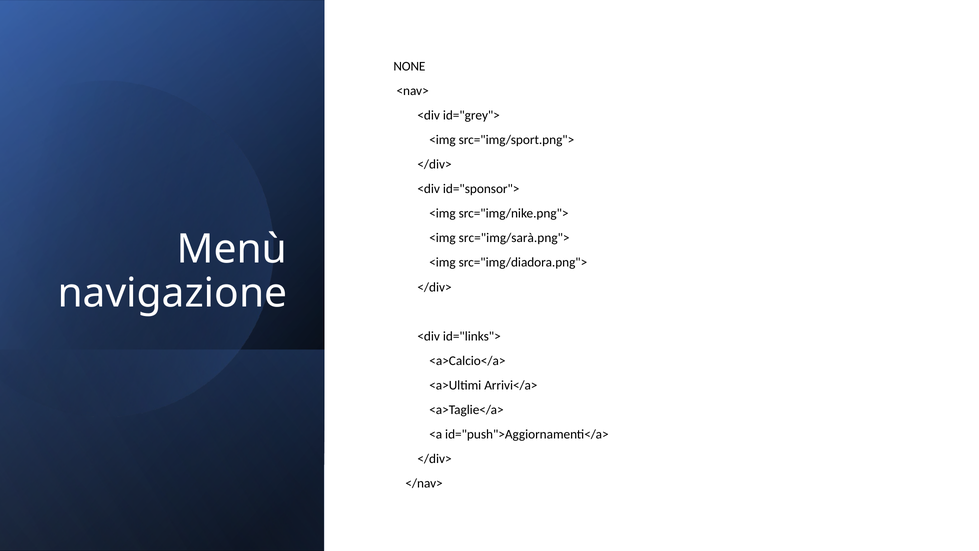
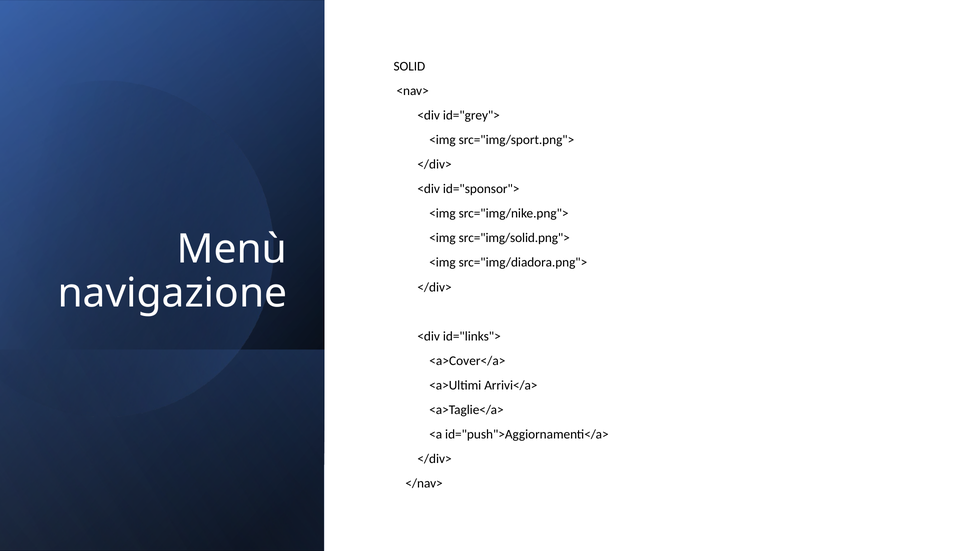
NONE: NONE -> SOLID (409, 66)
src="img/sarà.png">: src="img/sarà.png"> -> src="img/solid.png"> (514, 238)
<a>Calcio</a>: <a>Calcio</a> -> <a>Cover</a> (467, 361)
